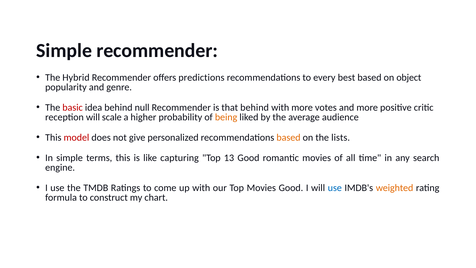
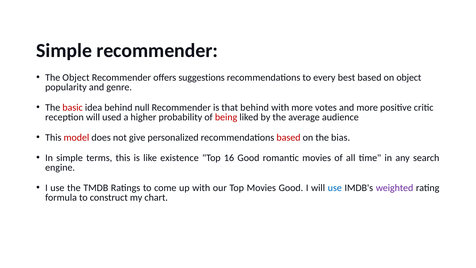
The Hybrid: Hybrid -> Object (76, 77)
predictions: predictions -> suggestions (202, 77)
scale: scale -> used (112, 117)
being colour: orange -> red (226, 117)
based colour: orange -> red (288, 137)
lists: lists -> bias (341, 137)
capturing: capturing -> existence (180, 158)
13: 13 -> 16 (229, 158)
weighted colour: orange -> purple (395, 188)
